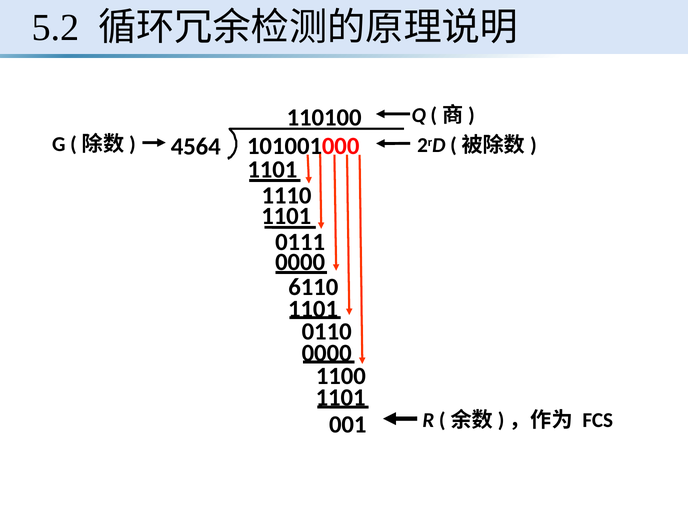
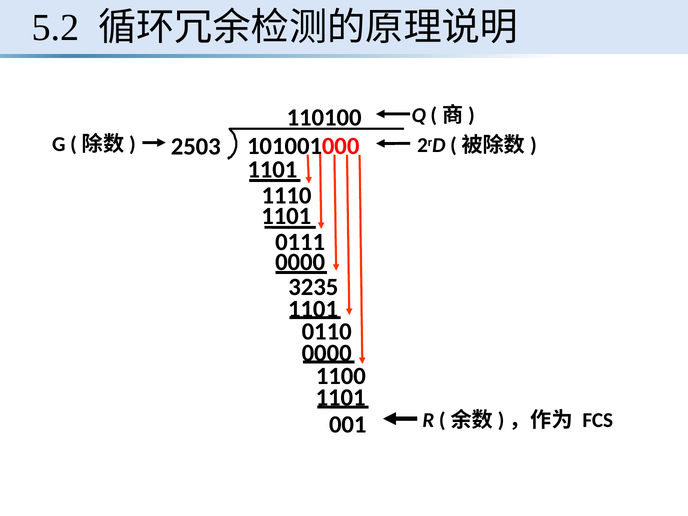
4564: 4564 -> 2503 (196, 146)
6110: 6110 -> 3235 (313, 287)
